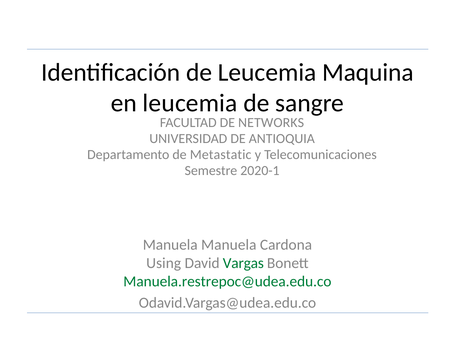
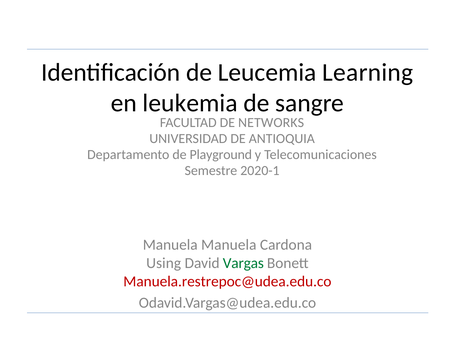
Maquina: Maquina -> Learning (368, 73)
en leucemia: leucemia -> leukemia (190, 103)
Metastatic: Metastatic -> Playground (221, 155)
Manuela.restrepoc@udea.edu.co colour: green -> red (227, 282)
